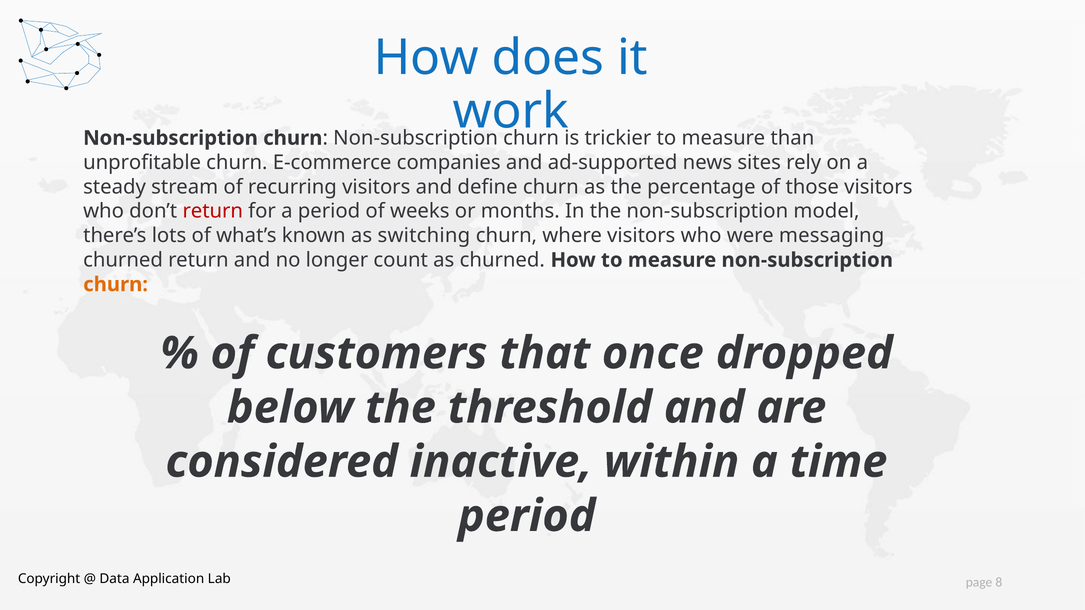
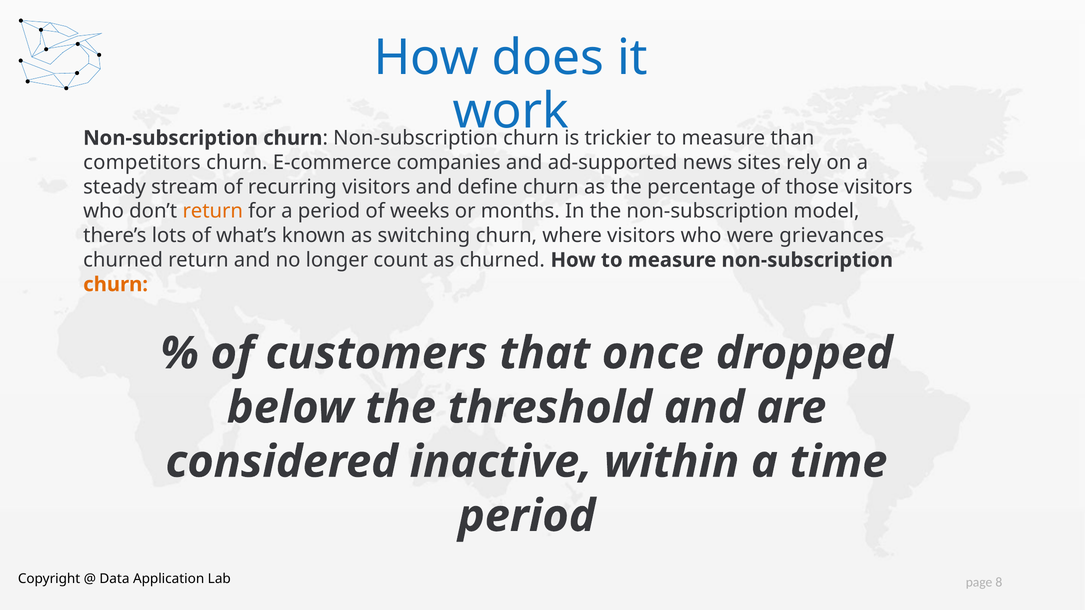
unprofitable: unprofitable -> competitors (142, 163)
return colour: red -> orange (213, 211)
messaging: messaging -> grievances (832, 236)
